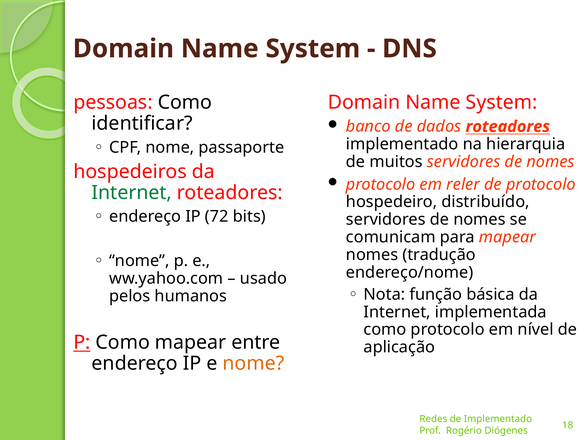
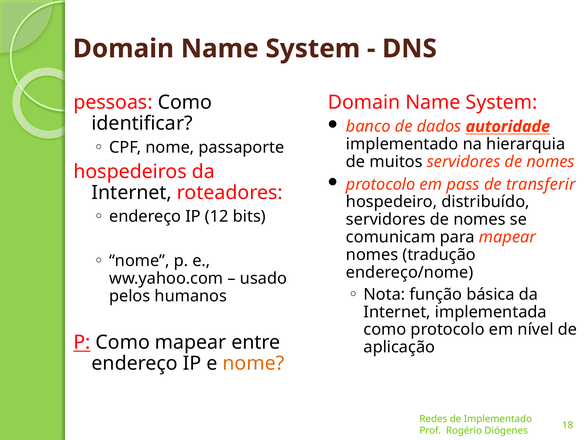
dados roteadores: roteadores -> autoridade (508, 127)
reler: reler -> pass (463, 184)
de protocolo: protocolo -> transferir (541, 184)
Internet colour: green -> black (132, 193)
72: 72 -> 12 (217, 217)
